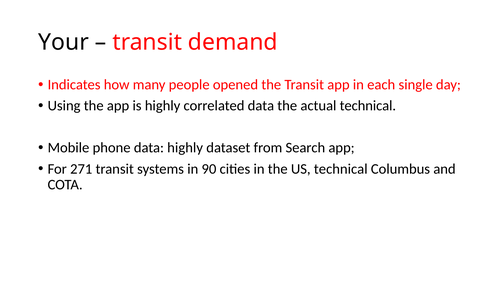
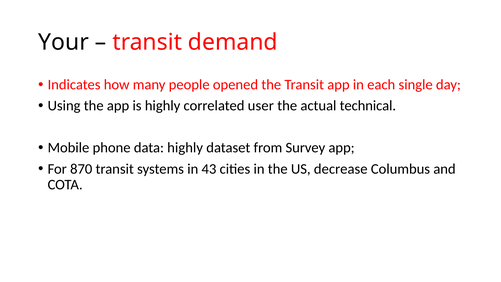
correlated data: data -> user (261, 106)
Search: Search -> Survey (305, 148)
271: 271 -> 870 (81, 169)
90: 90 -> 43 (209, 169)
US technical: technical -> decrease (341, 169)
